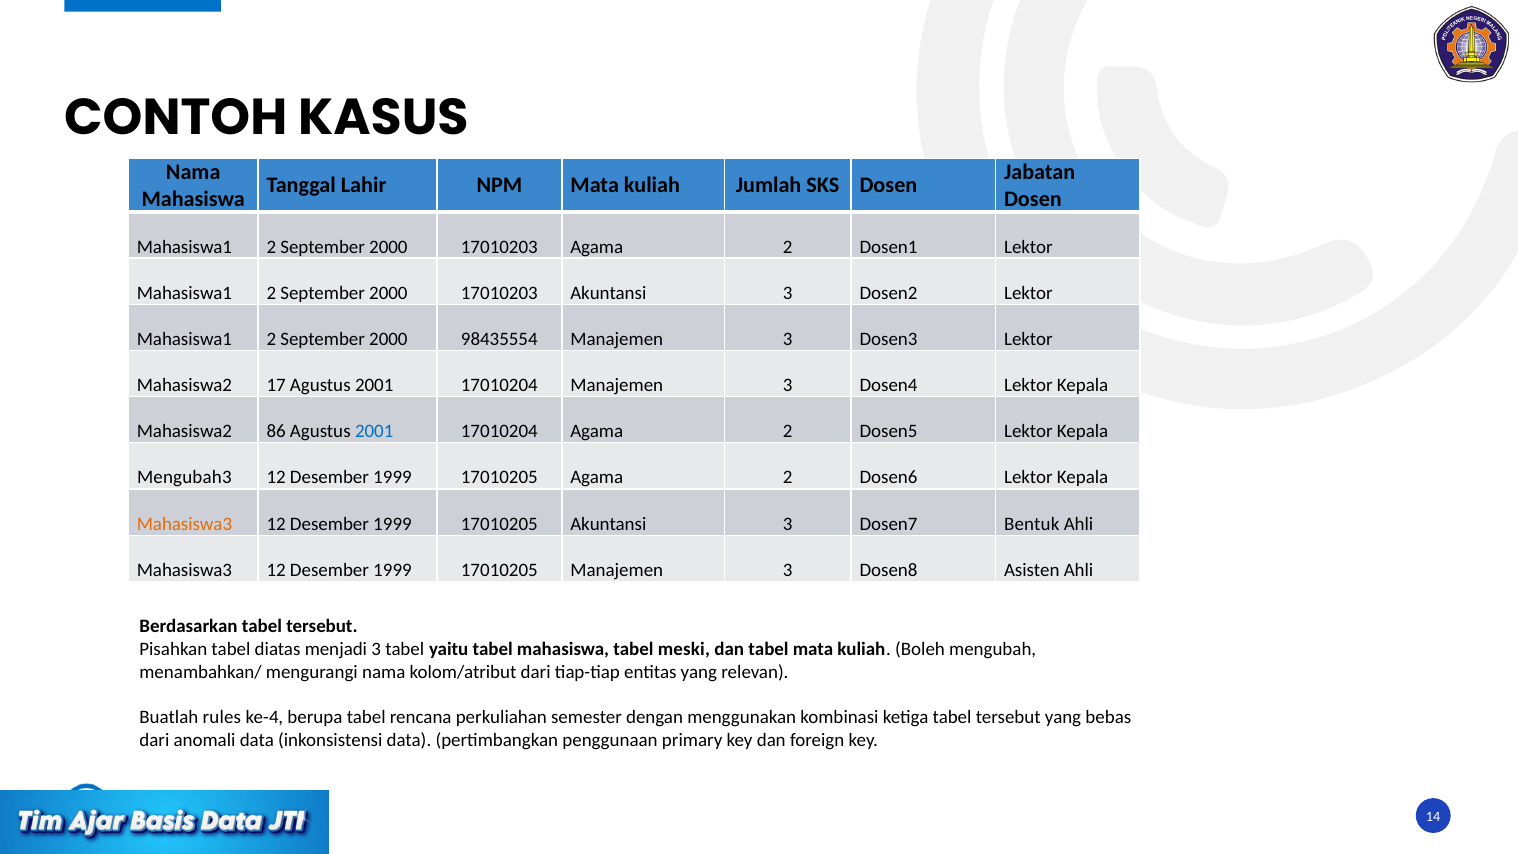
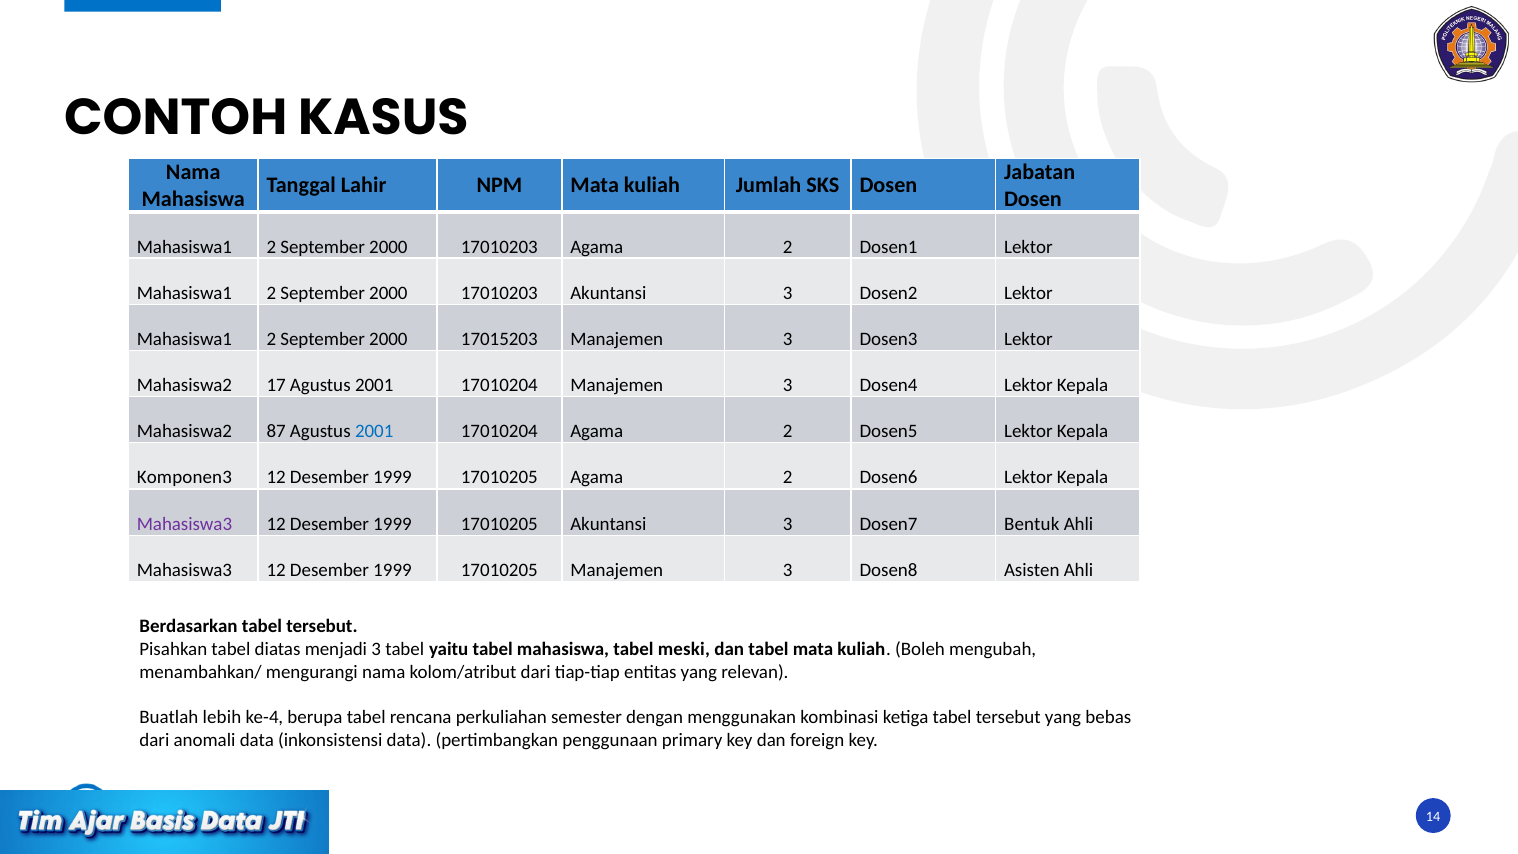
98435554: 98435554 -> 17015203 (499, 339)
86: 86 -> 87 (276, 431)
Mengubah3: Mengubah3 -> Komponen3 (184, 478)
Mahasiswa3 colour: orange -> purple (184, 524)
rules: rules -> lebih (222, 717)
